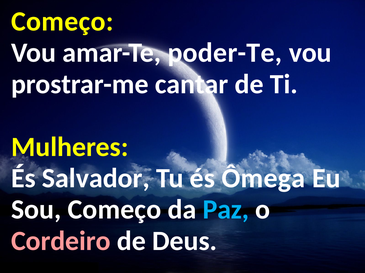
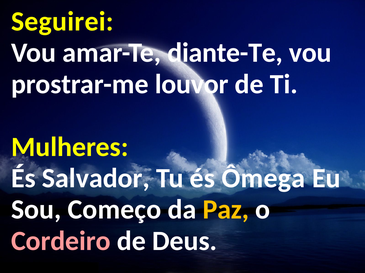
Começo: Começo -> Seguirei (62, 21)
poder-Te: poder-Te -> diante-Te (225, 53)
cantar: cantar -> louvor (192, 84)
Paz colour: light blue -> yellow (226, 210)
